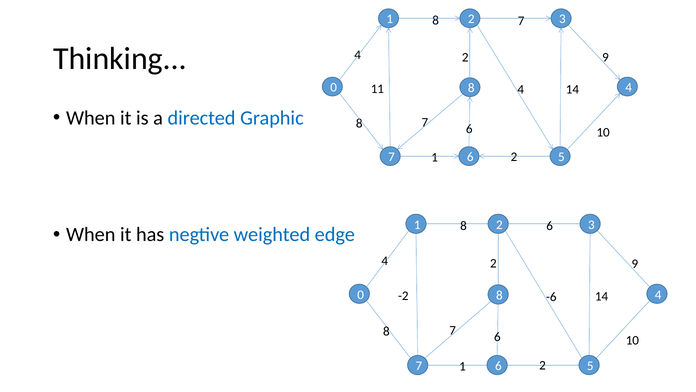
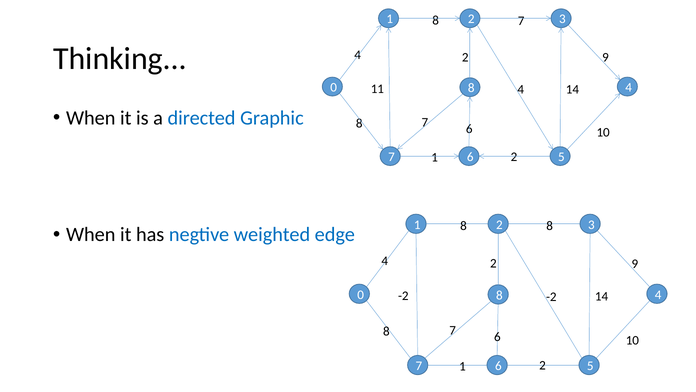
8 6: 6 -> 8 (550, 226)
-6: -6 -> -2 (551, 296)
